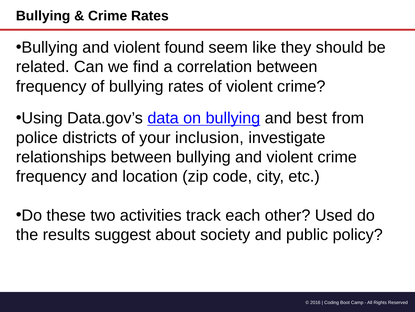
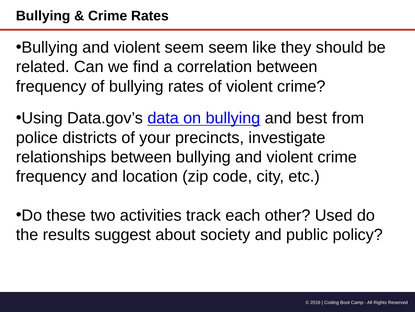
violent found: found -> seem (184, 47)
inclusion: inclusion -> precincts (210, 137)
